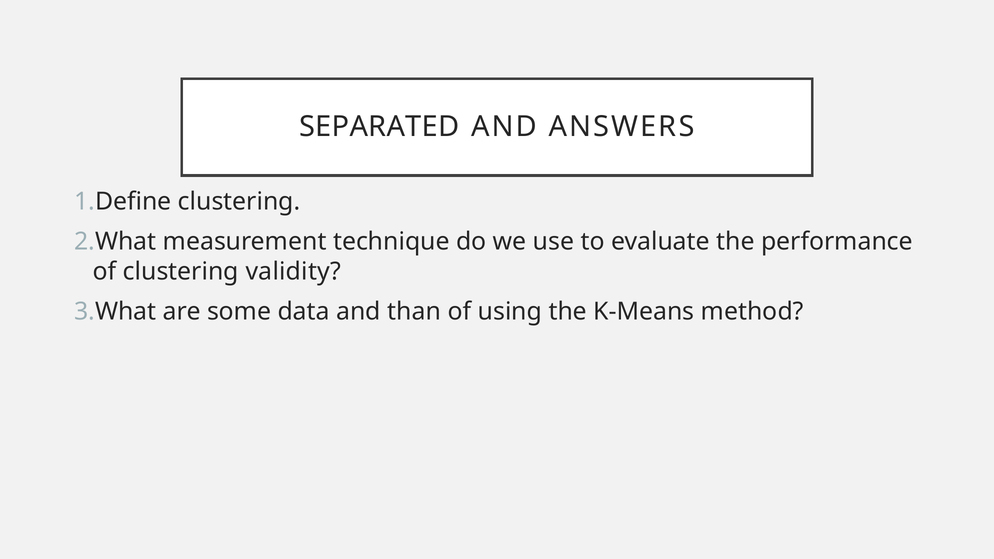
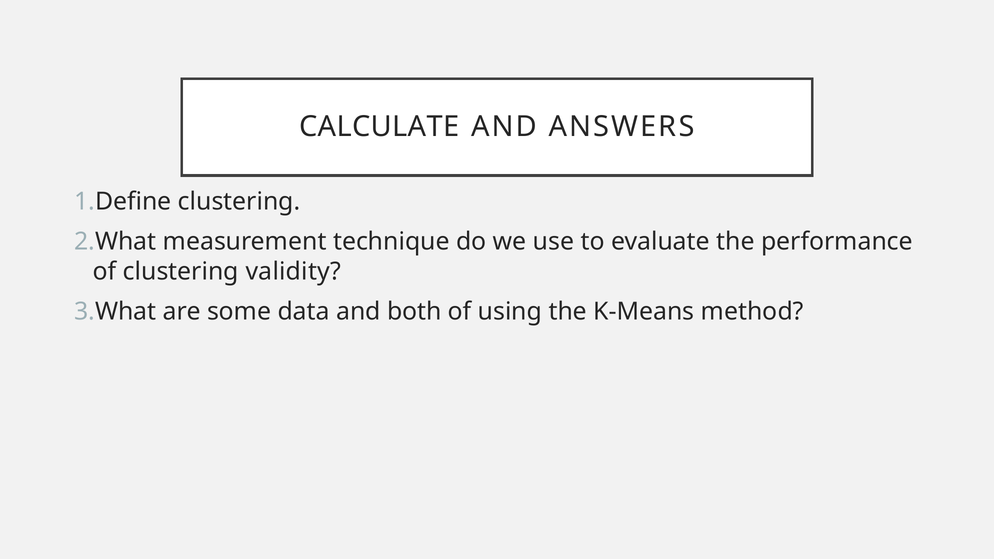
SEPARATED: SEPARATED -> CALCULATE (379, 127)
than: than -> both (414, 312)
